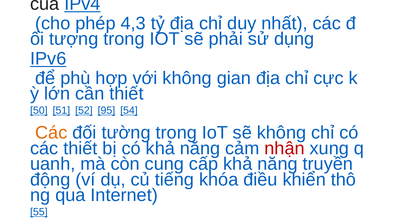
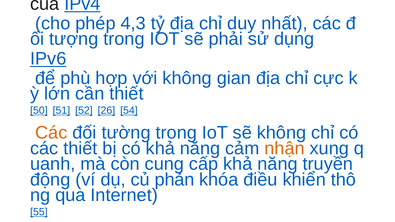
95: 95 -> 26 (106, 110)
nhận colour: red -> orange (285, 149)
tiếng: tiếng -> phản (175, 180)
